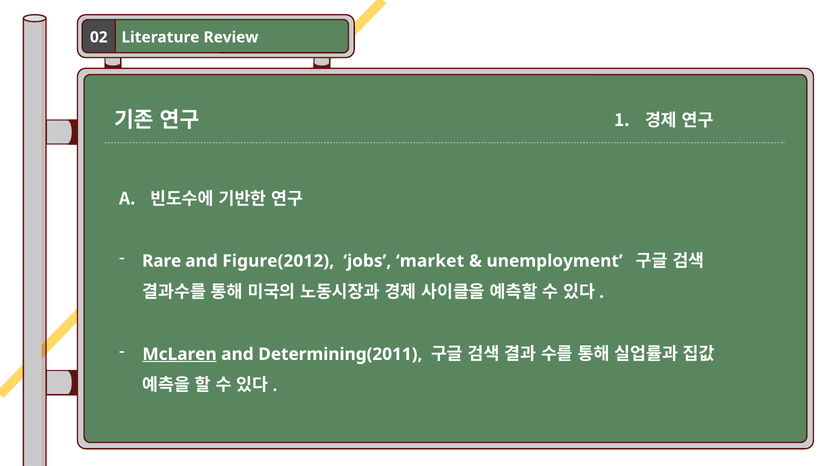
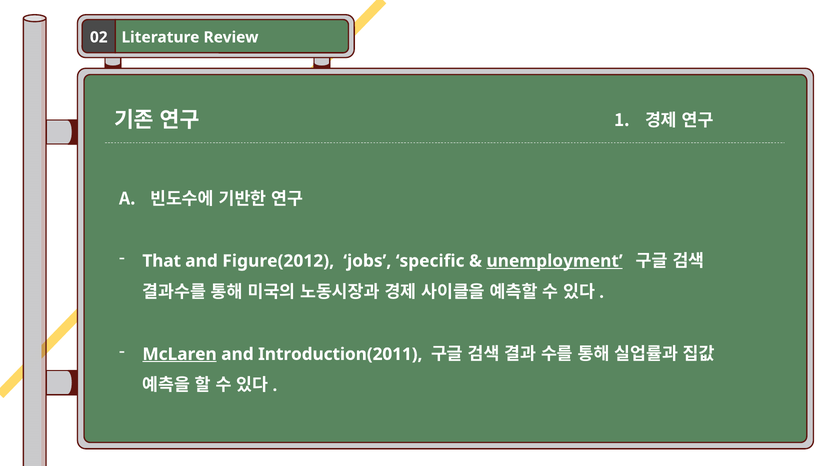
Rare: Rare -> That (162, 261)
market: market -> specific (430, 261)
unemployment underline: none -> present (555, 261)
Determining(2011: Determining(2011 -> Introduction(2011 (340, 354)
